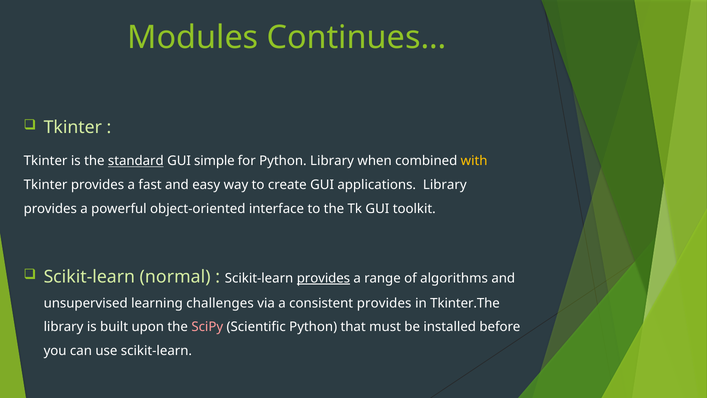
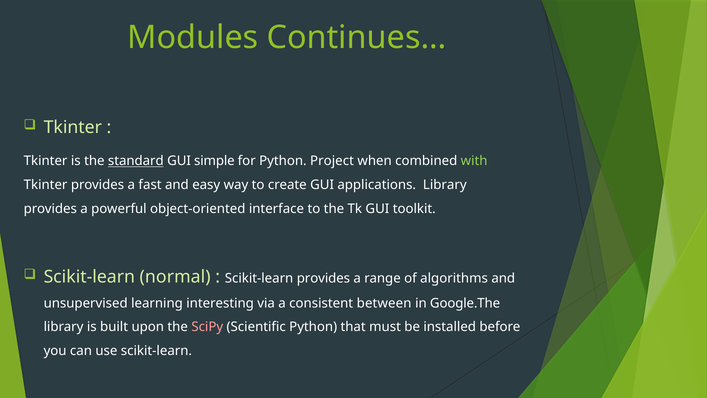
Python Library: Library -> Project (332, 161)
with colour: yellow -> light green (474, 161)
provides underline: present -> none (323, 278)
challenges: challenges -> interesting (220, 303)
consistent provides: provides -> between (384, 303)
Tkinter.The: Tkinter.The -> Google.The (465, 303)
